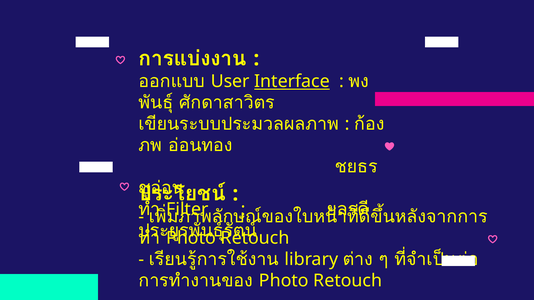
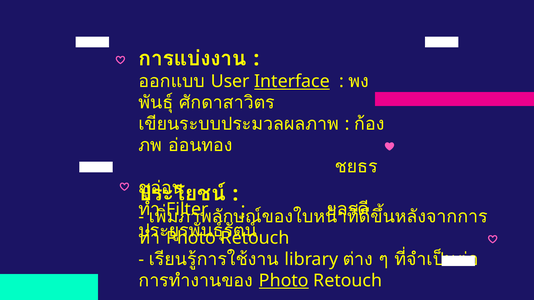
Photo underline: none -> present (284, 281)
